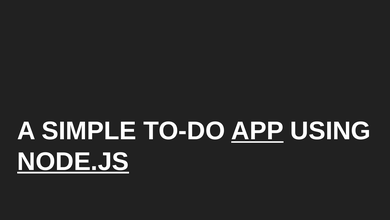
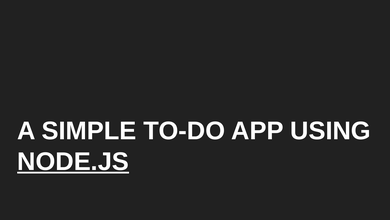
APP underline: present -> none (257, 131)
